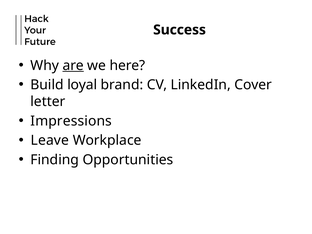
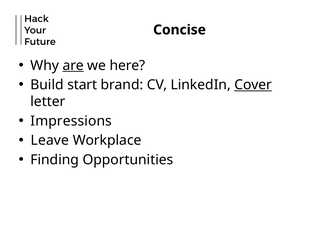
Success: Success -> Concise (180, 30)
loyal: loyal -> start (82, 85)
Cover underline: none -> present (253, 85)
